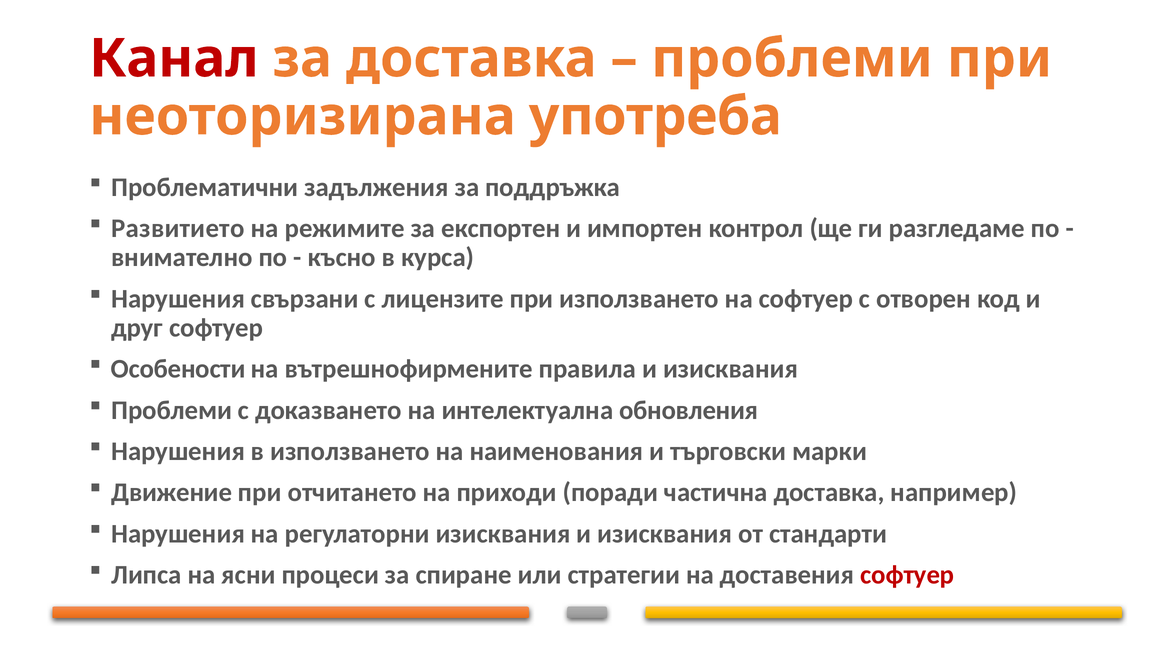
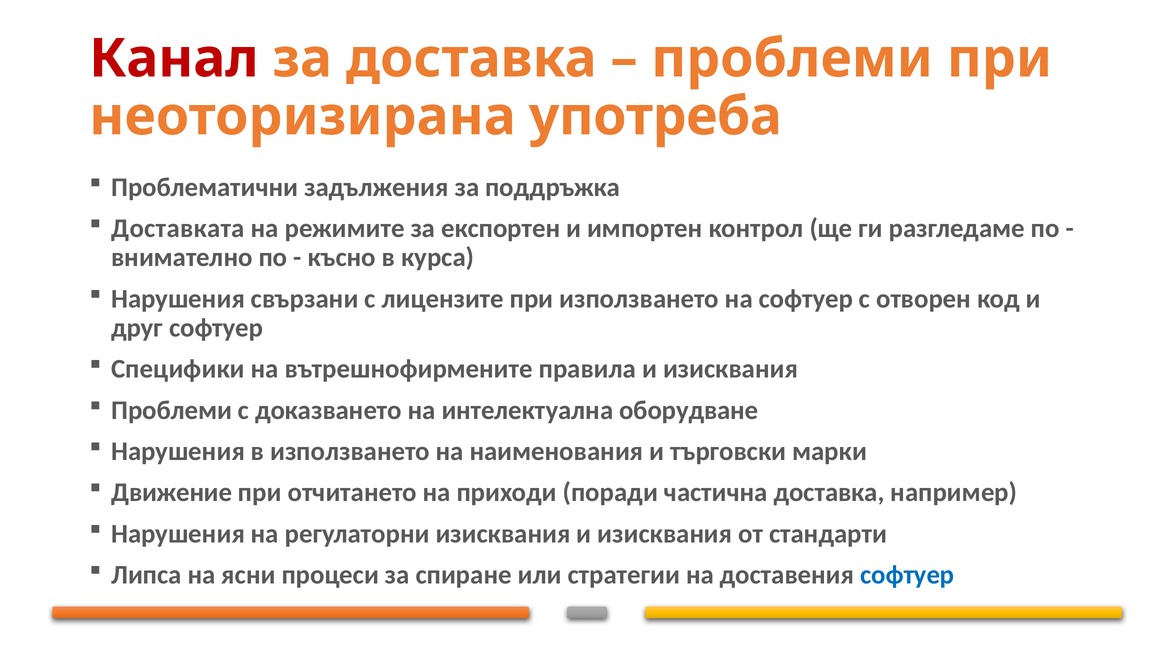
Развитието: Развитието -> Доставката (178, 228)
Особености: Особености -> Специфики (178, 369)
обновления: обновления -> оборудване (689, 410)
софтуер colour: red -> blue (907, 575)
